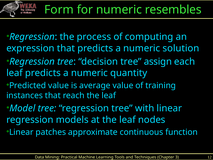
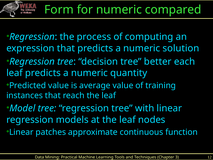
resembles: resembles -> compared (173, 10)
assign: assign -> better (158, 62)
